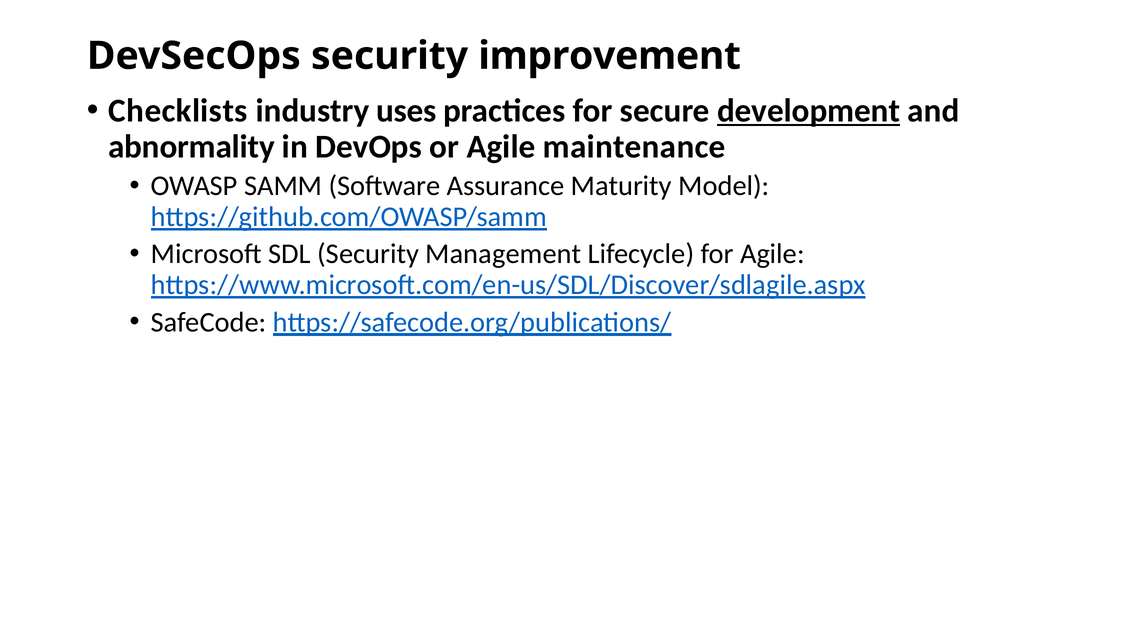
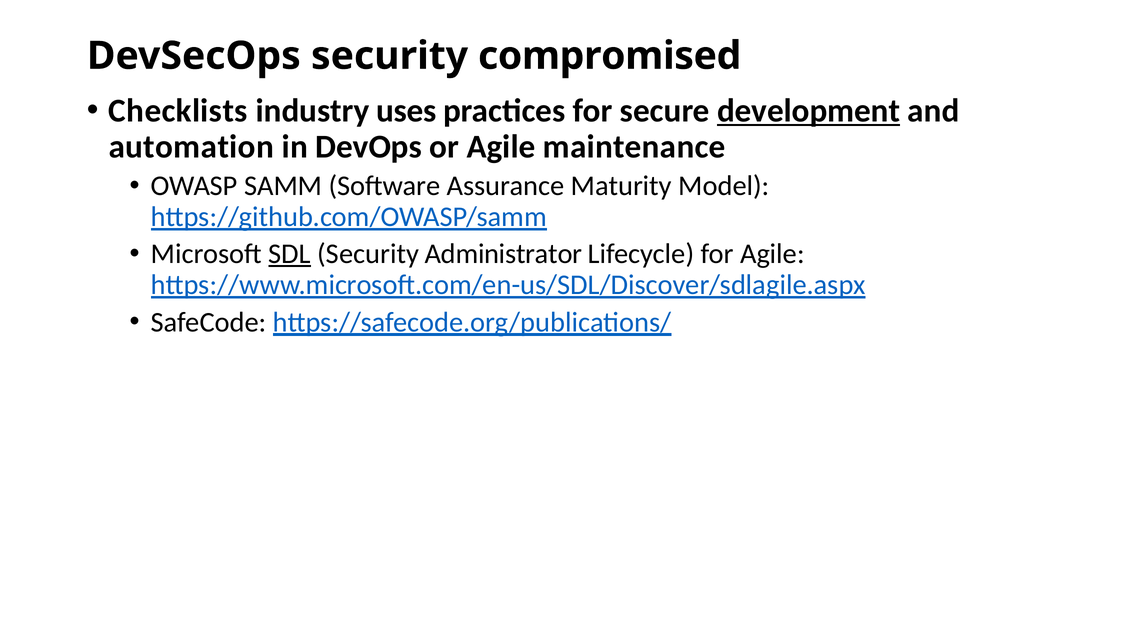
improvement: improvement -> compromised (610, 56)
abnormality: abnormality -> automation (191, 146)
SDL underline: none -> present (290, 254)
Management: Management -> Administrator (503, 254)
